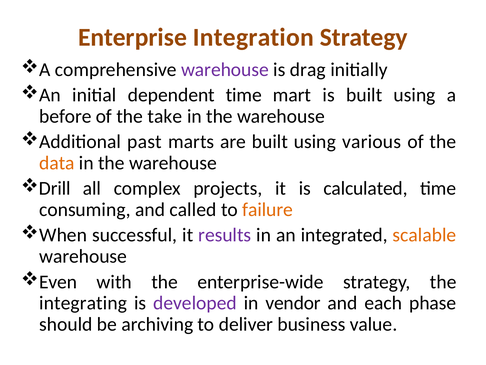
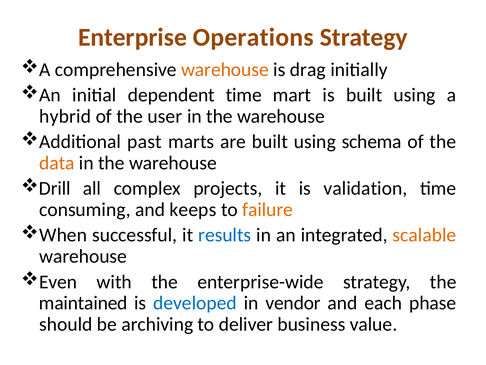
Integration: Integration -> Operations (253, 37)
warehouse colour: purple -> orange (225, 70)
before: before -> hybrid (65, 116)
take: take -> user (165, 116)
various: various -> schema (372, 142)
calculated: calculated -> validation (365, 188)
called: called -> keeps (193, 209)
results colour: purple -> blue (225, 235)
integrating: integrating -> maintained (83, 303)
developed colour: purple -> blue (195, 303)
